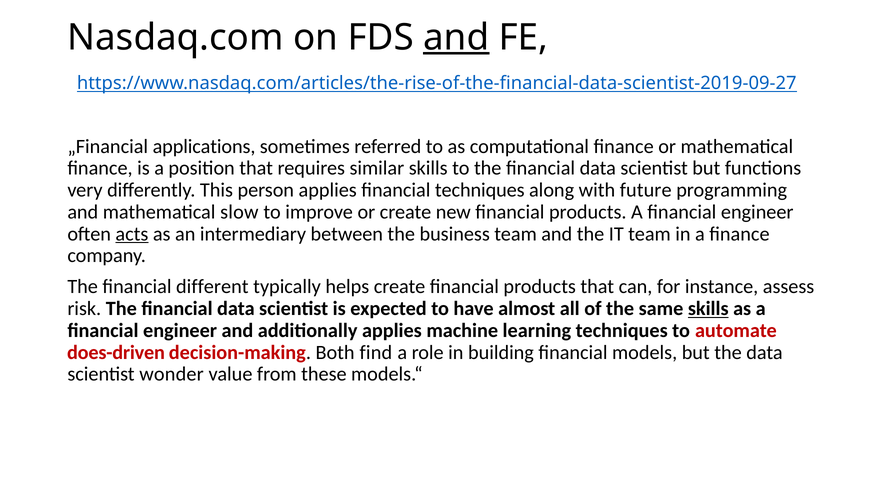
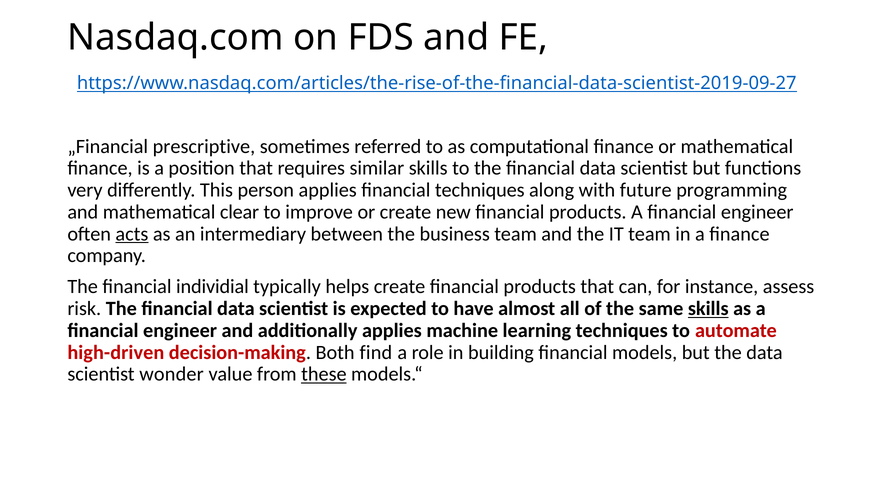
and underline: present -> none (456, 37)
applications: applications -> prescriptive (204, 146)
slow: slow -> clear (240, 212)
different: different -> individial (212, 287)
does-driven: does-driven -> high-driven (116, 353)
these underline: none -> present (324, 374)
